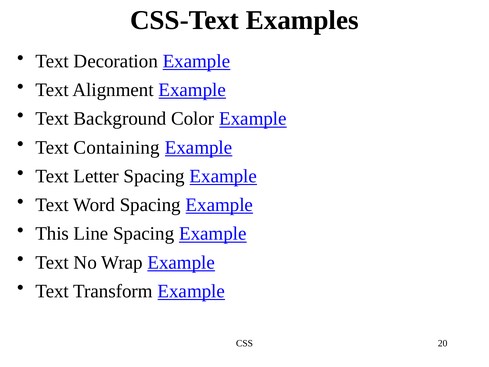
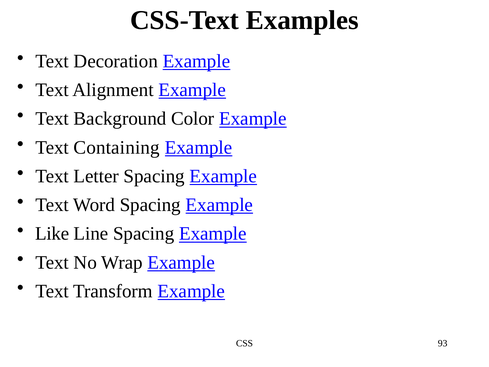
This: This -> Like (52, 233)
20: 20 -> 93 (443, 343)
